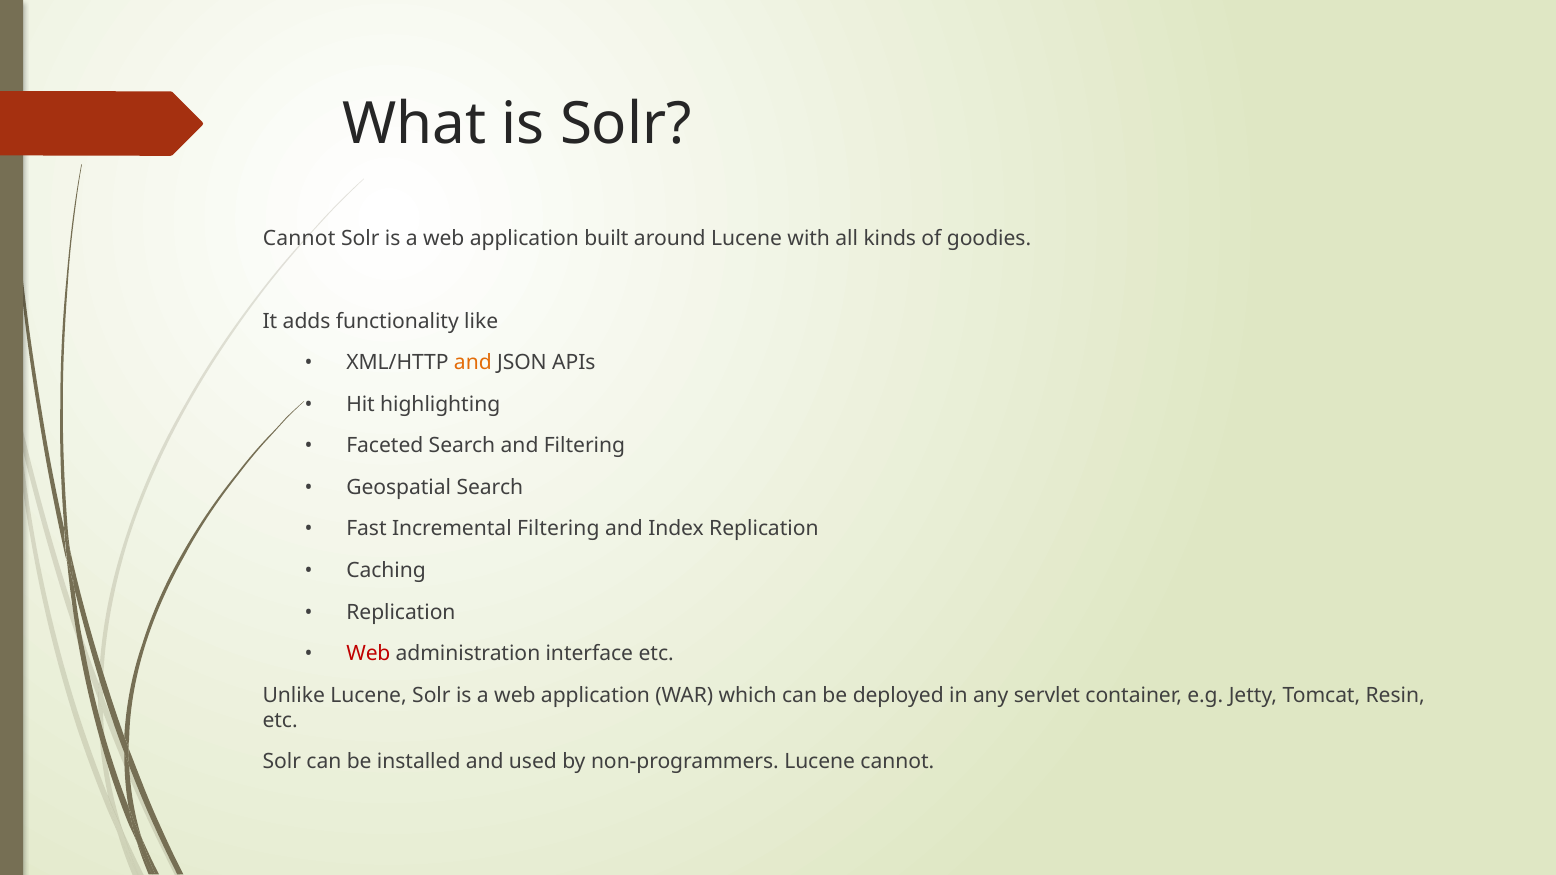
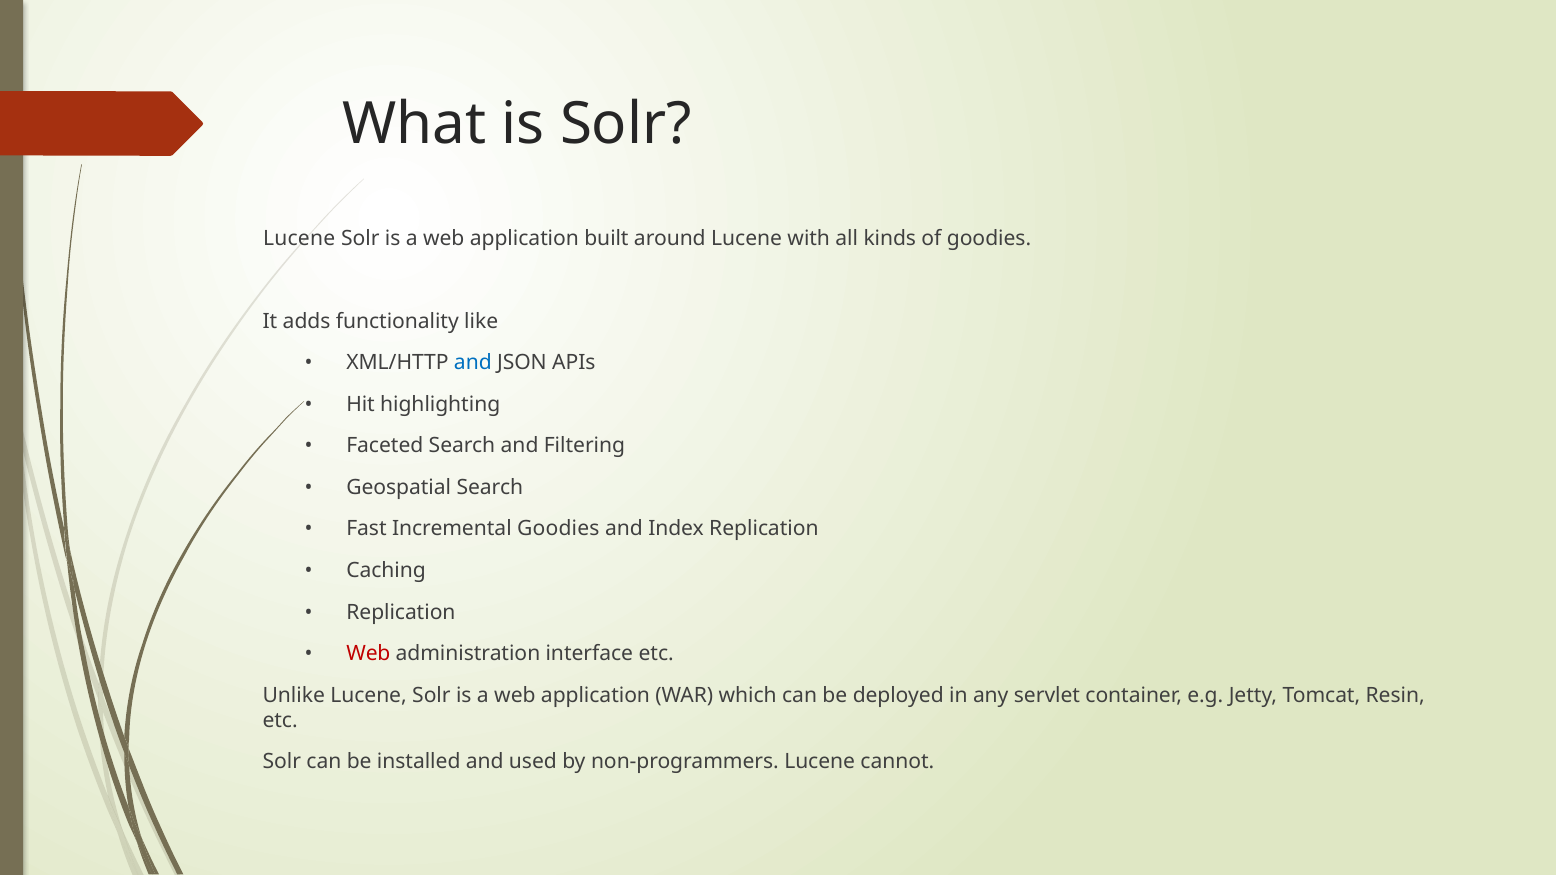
Cannot: Cannot -> Lucene (299, 238)
and colour: orange -> blue (473, 363)
Incremental Filtering: Filtering -> Goodies (558, 529)
